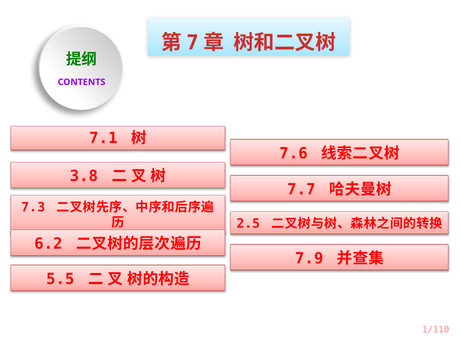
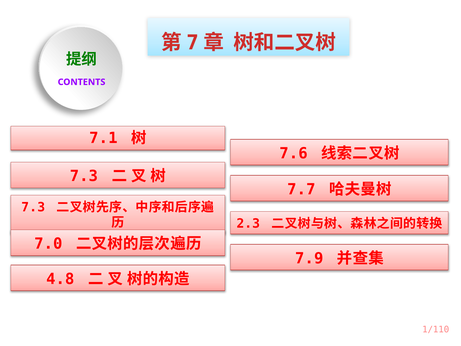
3.8: 3.8 -> 7.3 (84, 176)
2.5: 2.5 -> 2.3 (248, 223)
6.2: 6.2 -> 7.0 (48, 244)
5.5: 5.5 -> 4.8 (60, 279)
